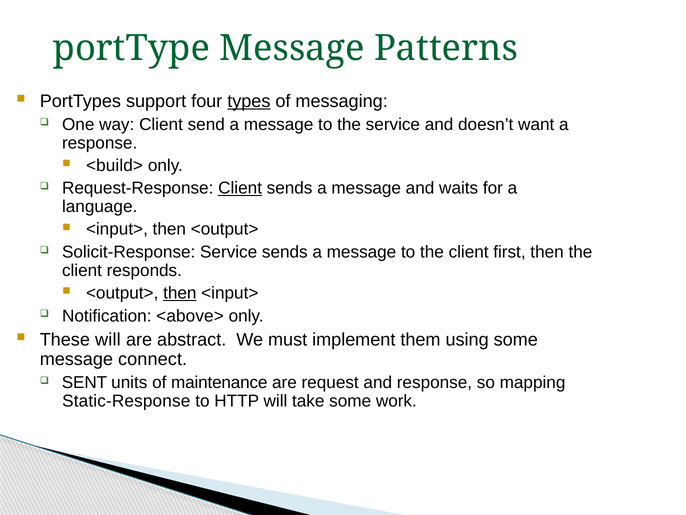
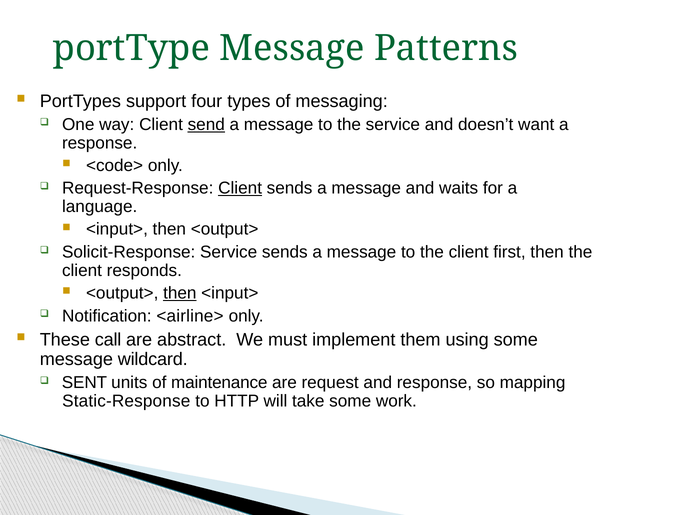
types underline: present -> none (249, 101)
send underline: none -> present (206, 124)
<build>: <build> -> <code> (115, 165)
<above>: <above> -> <airline> (190, 316)
These will: will -> call (108, 339)
connect: connect -> wildcard (153, 359)
